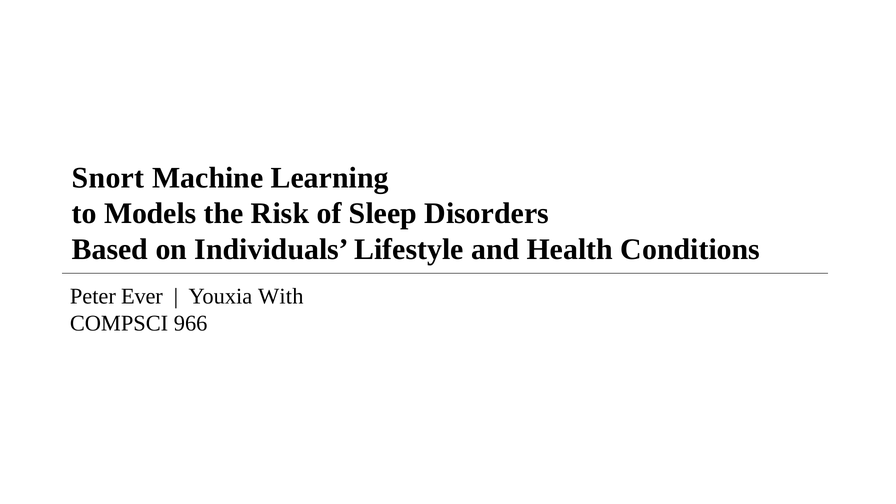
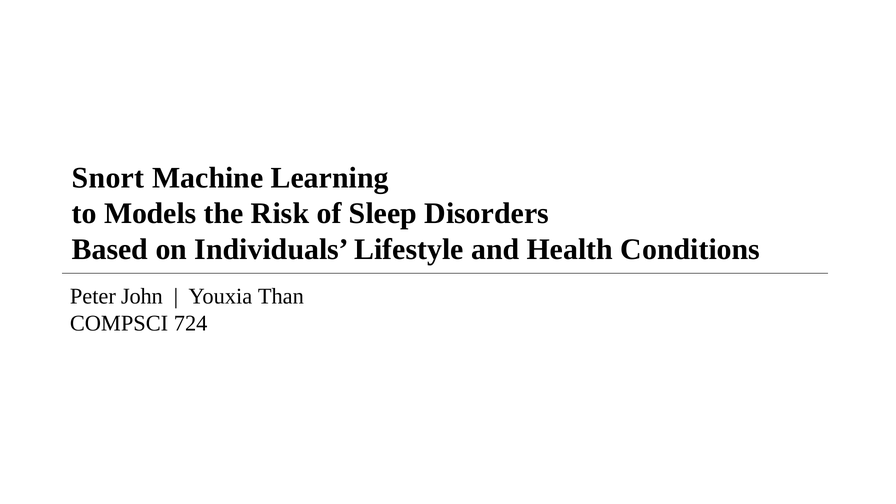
Ever: Ever -> John (142, 296)
With: With -> Than (281, 296)
966: 966 -> 724 (191, 323)
